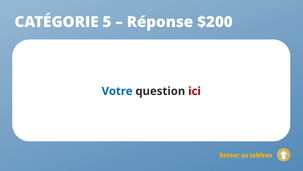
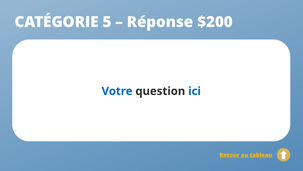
ici colour: red -> blue (195, 91)
